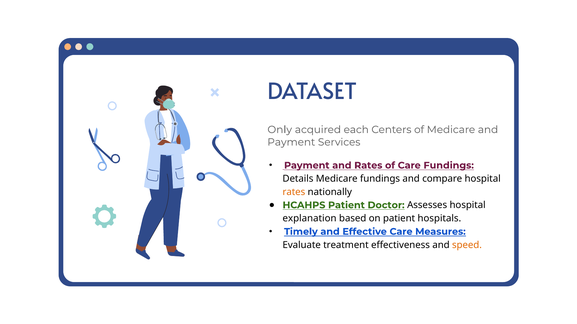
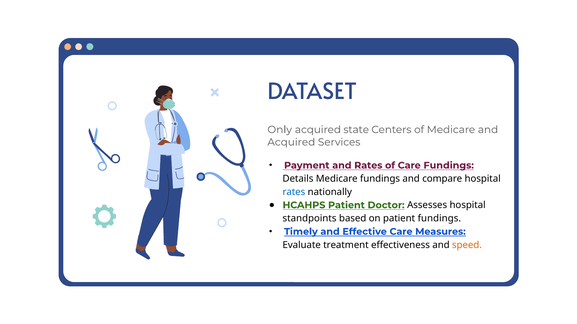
each: each -> state (356, 130)
Payment: Payment -> Acquired (291, 142)
rates colour: orange -> blue (294, 192)
explanation: explanation -> standpoints (310, 219)
patient hospitals: hospitals -> fundings (439, 219)
